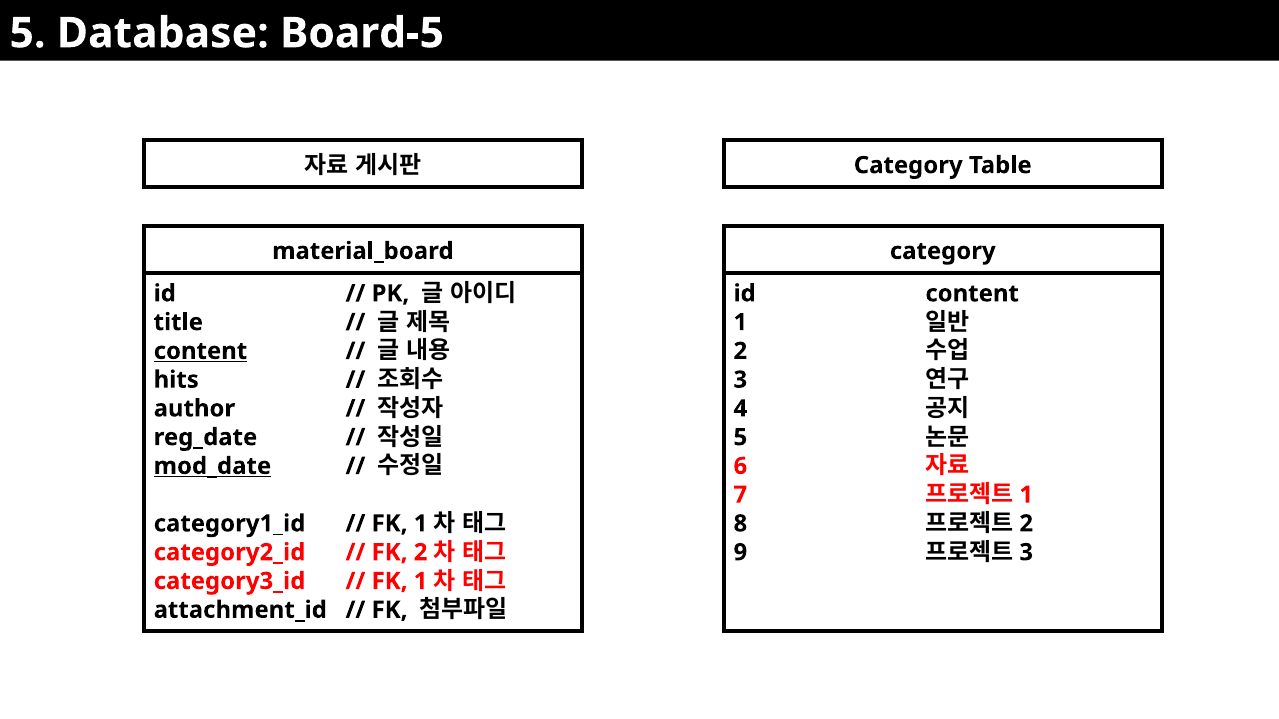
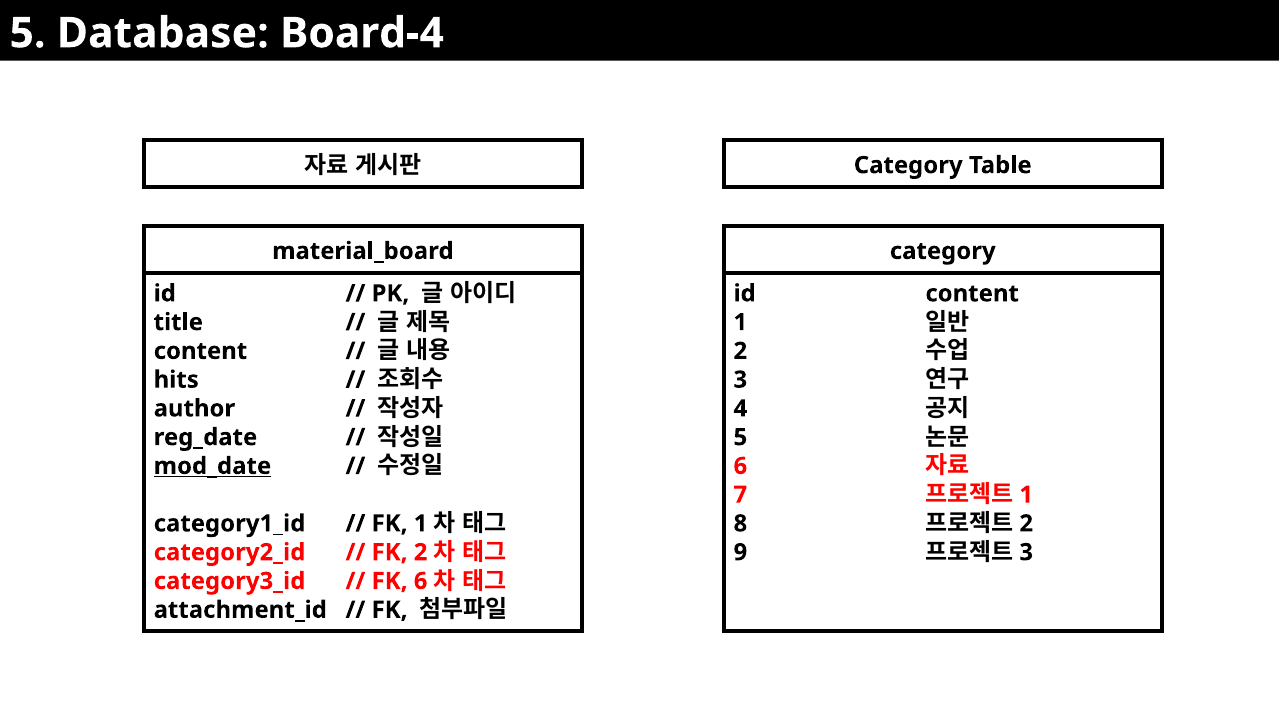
Board-5: Board-5 -> Board-4 (362, 33)
content underline: present -> none (200, 351)
1: 1 -> 6 (421, 581)
